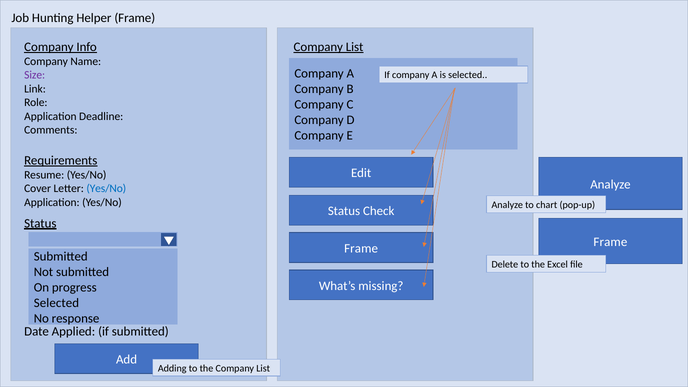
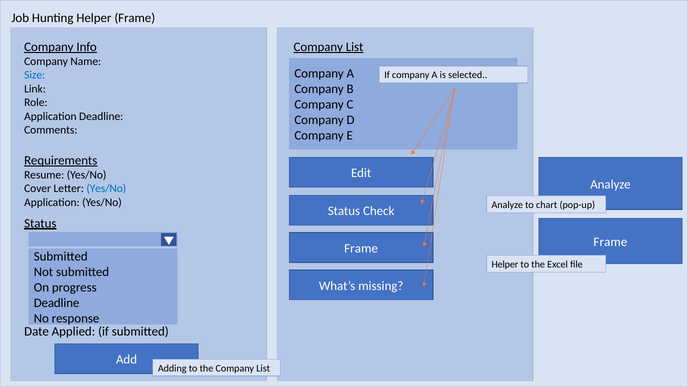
Size colour: purple -> blue (35, 75)
Delete: Delete -> Helper (505, 265)
Selected: Selected -> Deadline (57, 303)
